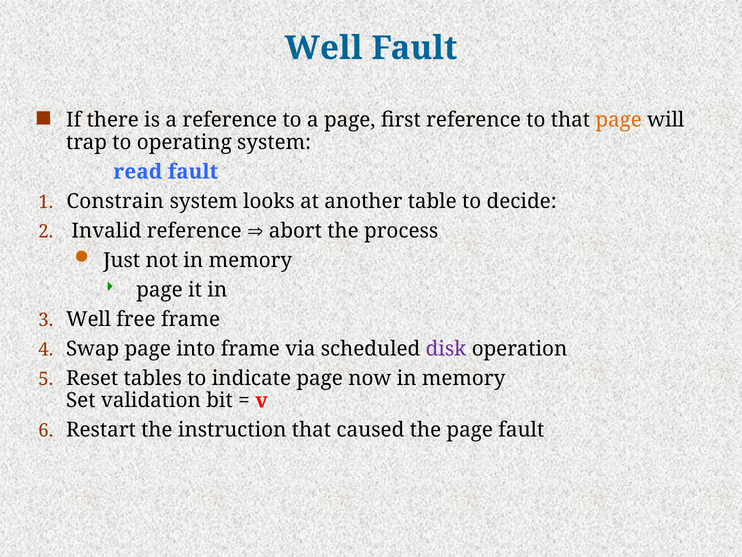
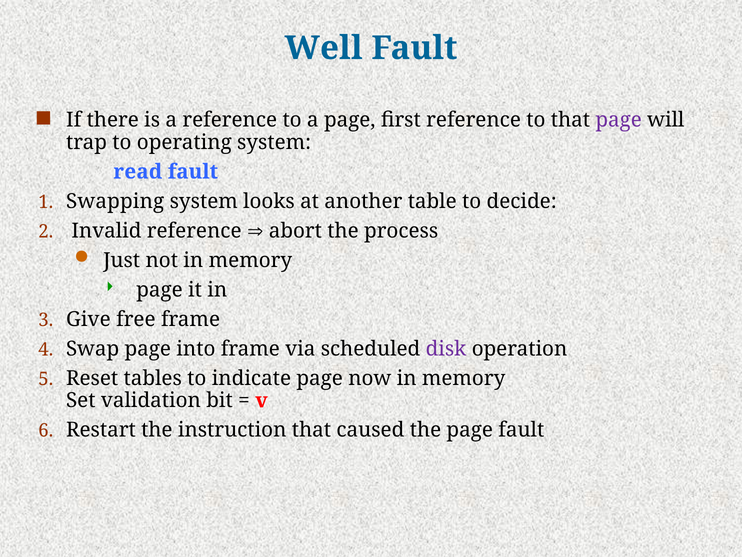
page colour: orange -> purple (619, 120)
Constrain: Constrain -> Swapping (115, 201)
Well: Well -> Give (88, 319)
